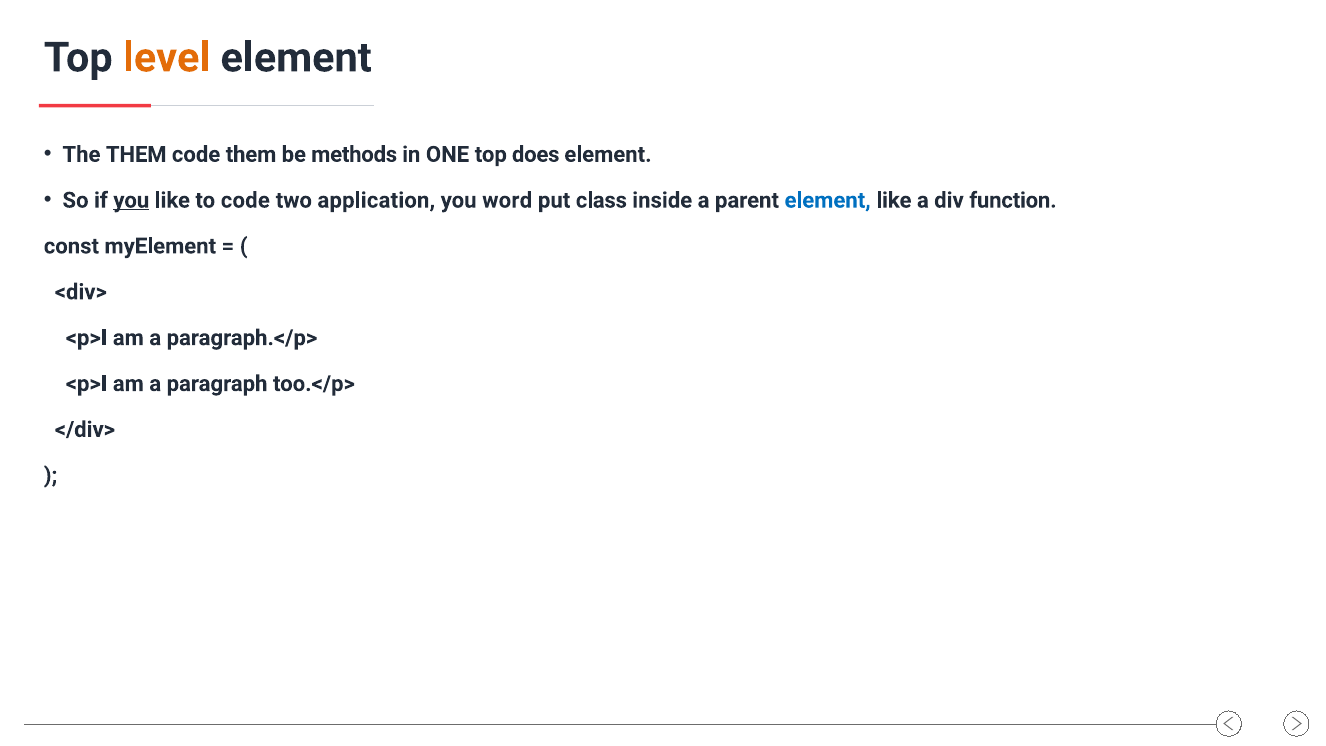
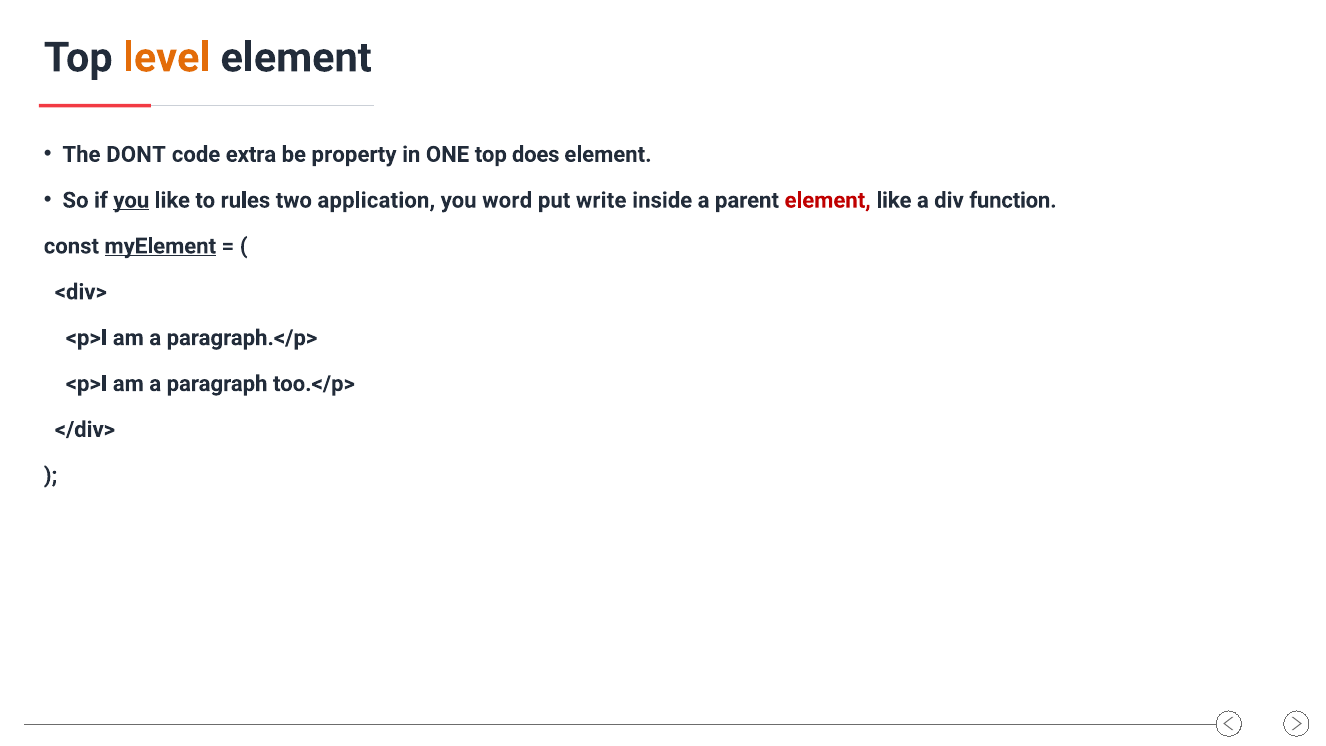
The THEM: THEM -> DONT (136, 154)
code them: them -> extra (251, 154)
methods: methods -> property (354, 154)
to code: code -> rules (245, 200)
class: class -> write (601, 200)
element colour: blue -> red (828, 200)
myElement underline: none -> present (160, 246)
